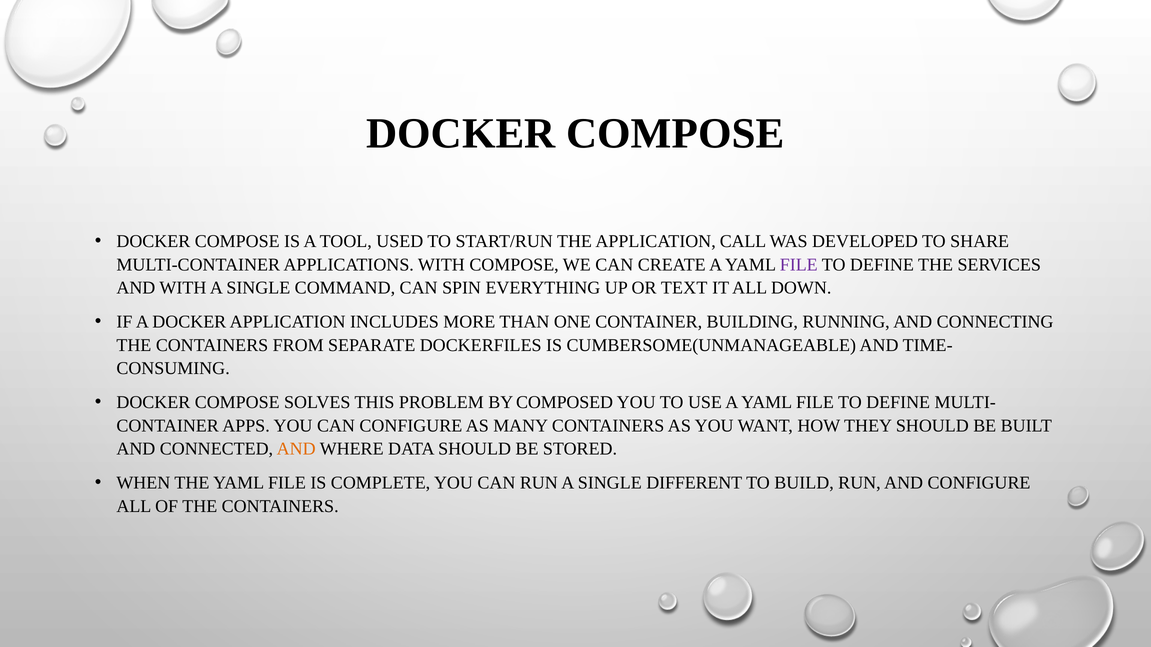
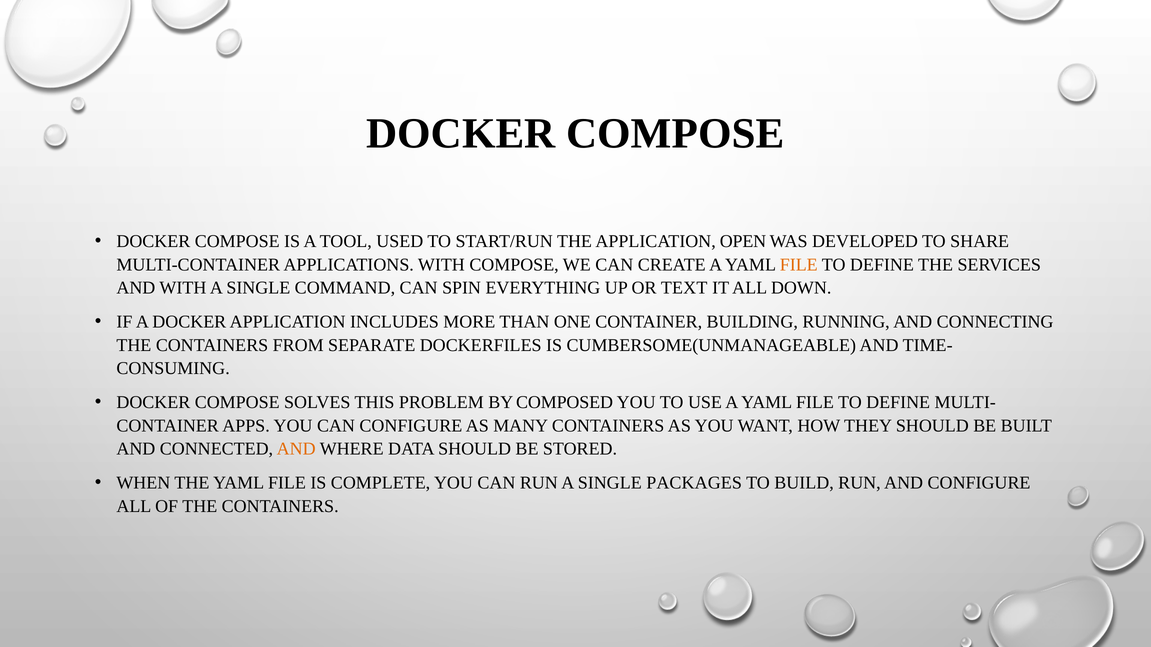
CALL: CALL -> OPEN (743, 242)
FILE colour: purple -> orange (799, 265)
DIFFERENT: DIFFERENT -> PACKAGES (694, 483)
